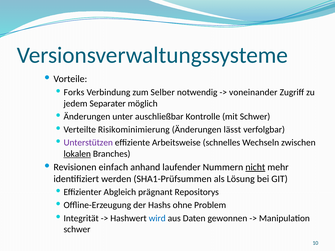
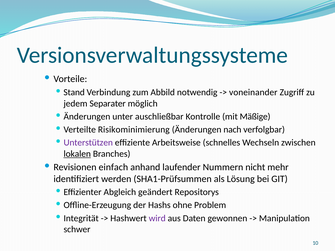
Forks: Forks -> Stand (74, 92)
Selber: Selber -> Abbild (163, 92)
mit Schwer: Schwer -> Mäßige (255, 117)
lässt: lässt -> nach (232, 130)
nicht underline: present -> none (255, 167)
prägnant: prägnant -> geändert (155, 192)
wird colour: blue -> purple (157, 218)
